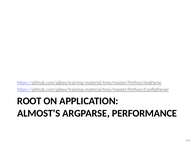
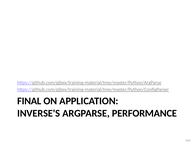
ROOT: ROOT -> FINAL (29, 101)
ALMOST'S: ALMOST'S -> INVERSE'S (39, 113)
